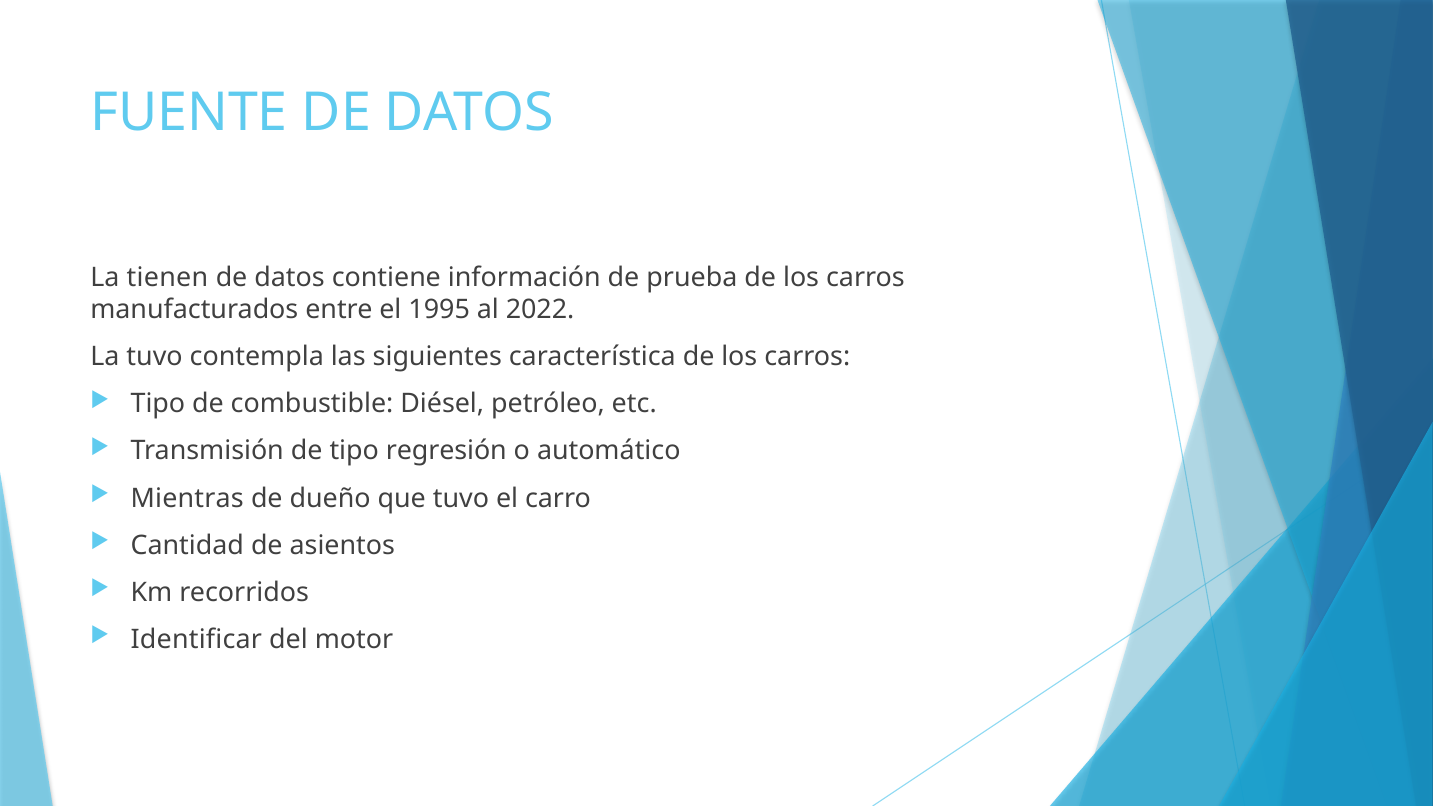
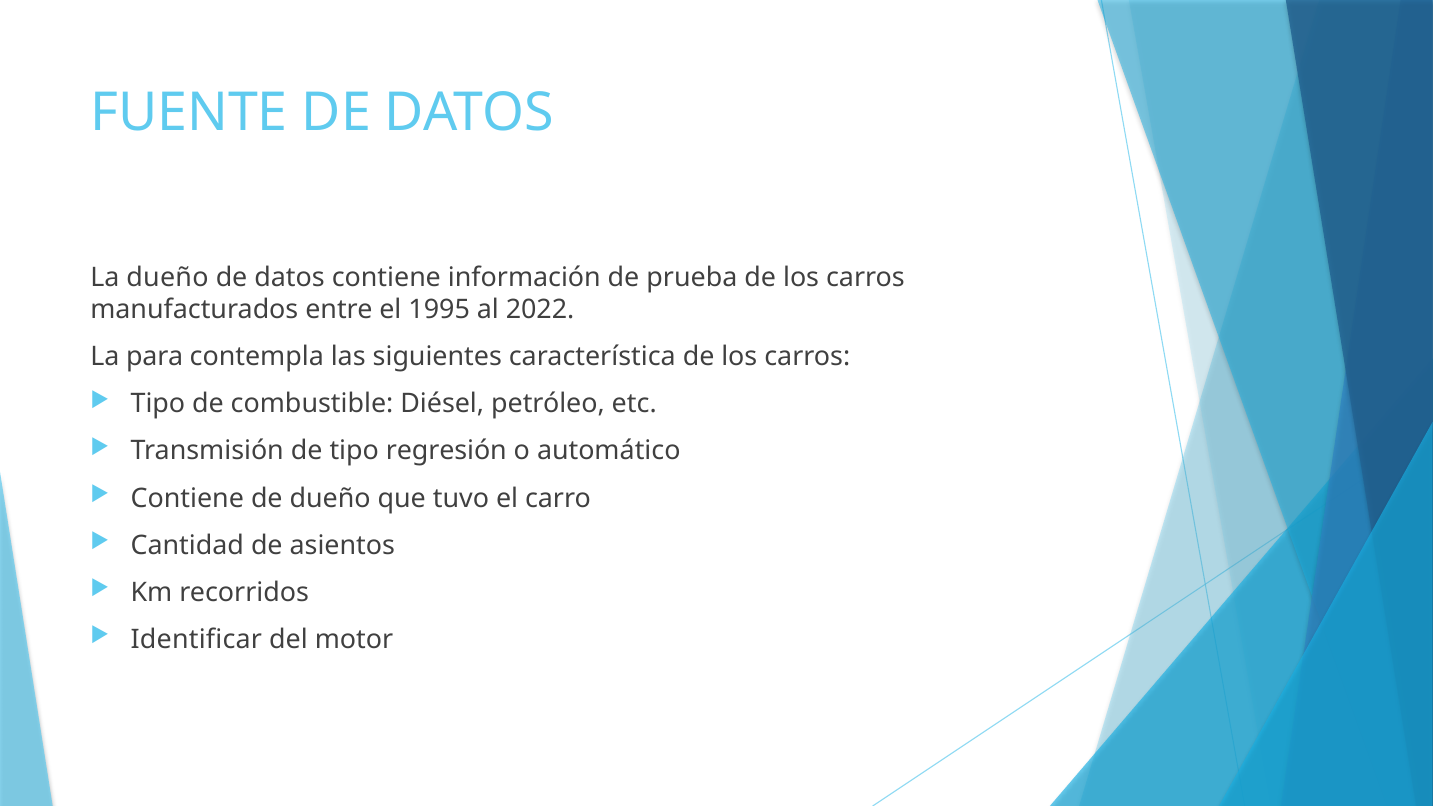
La tienen: tienen -> dueño (167, 277)
La tuvo: tuvo -> para (155, 357)
Mientras: Mientras -> Contiene (187, 498)
